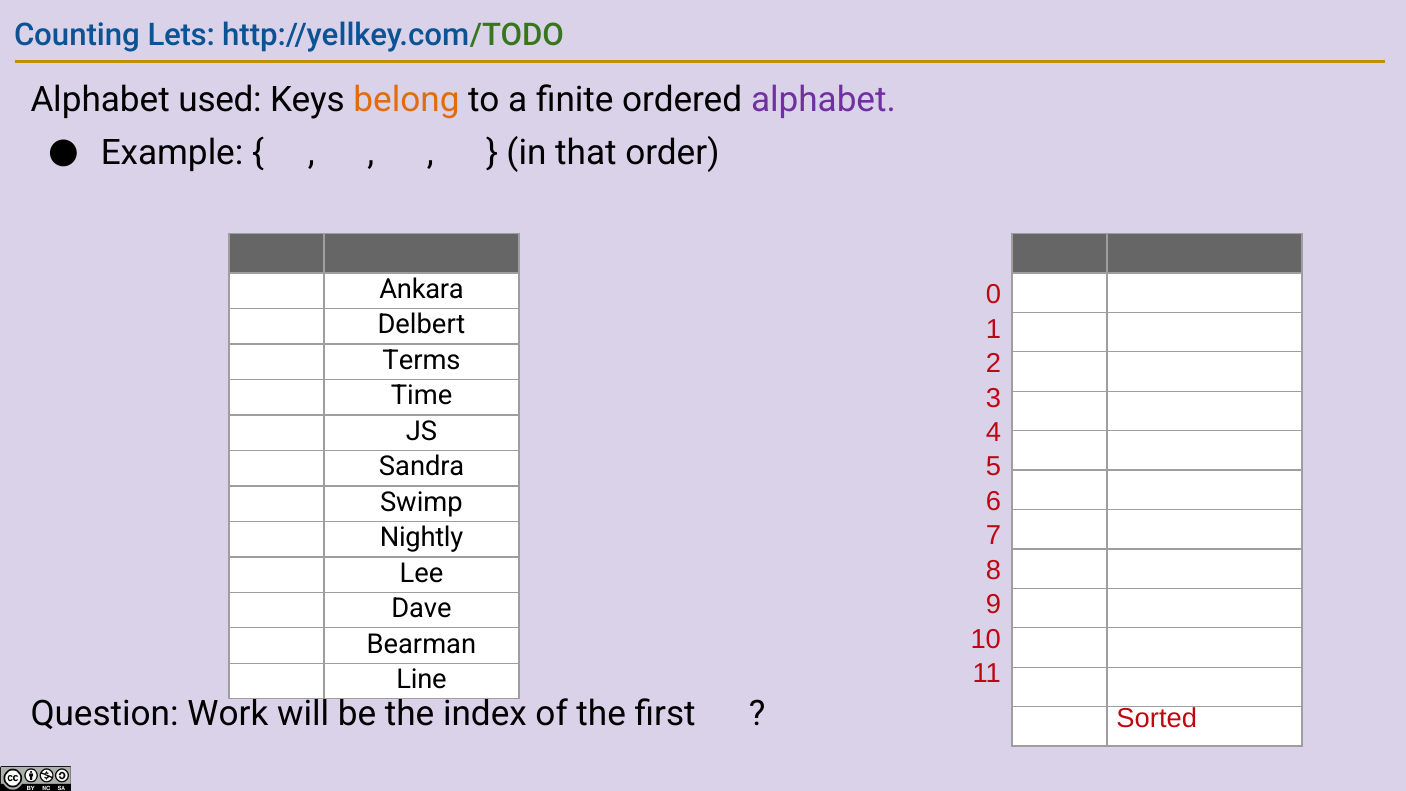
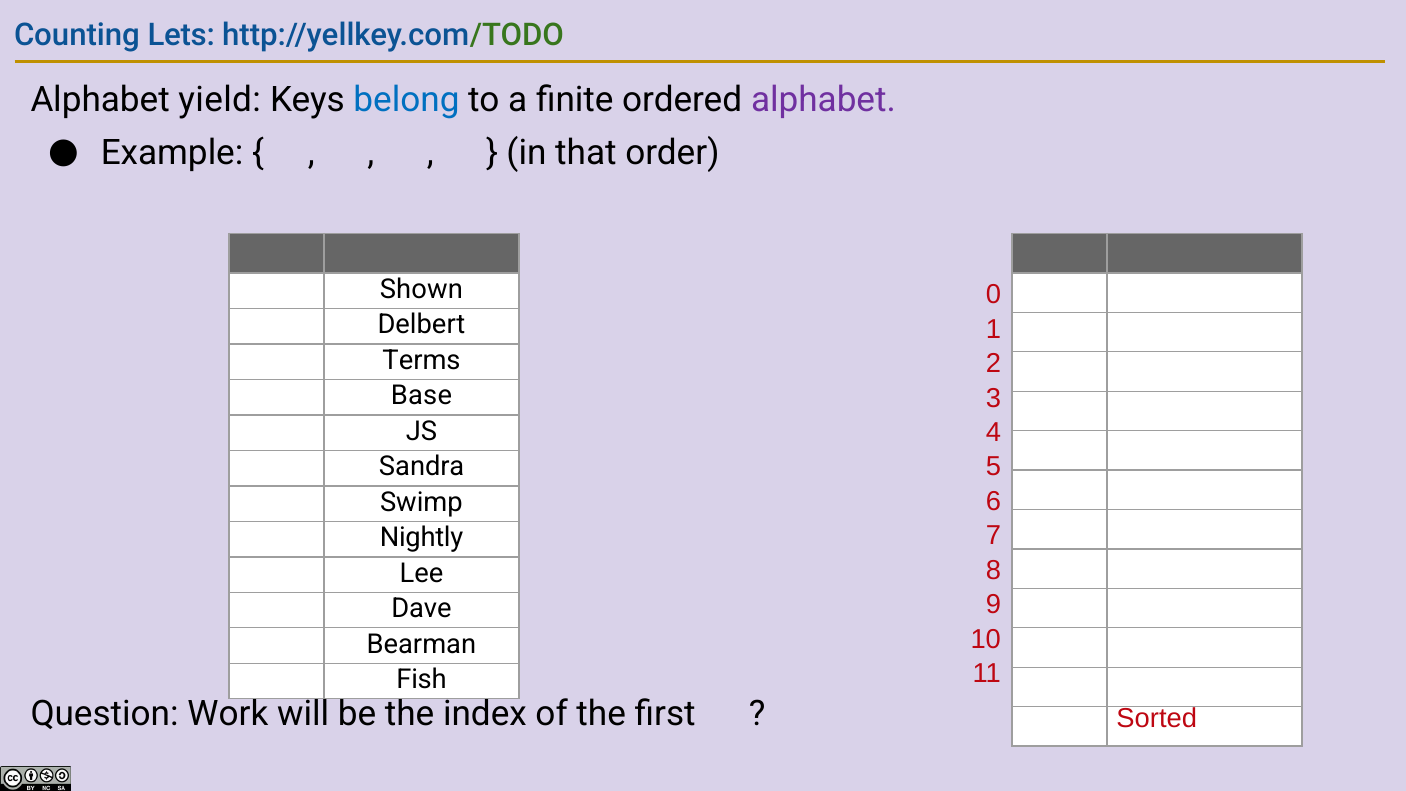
used: used -> yield (220, 99)
belong colour: orange -> blue (406, 99)
Ankara: Ankara -> Shown (421, 289)
Time: Time -> Base (421, 396)
Line: Line -> Fish (422, 680)
